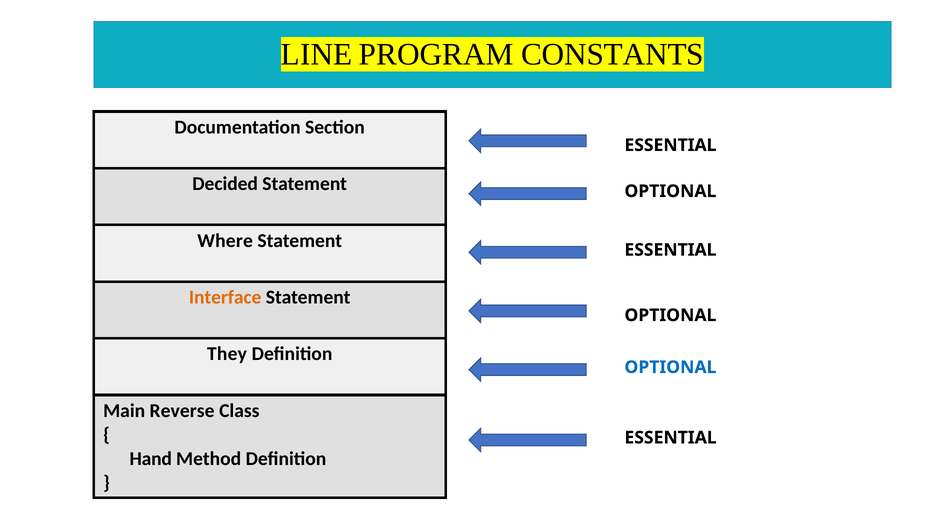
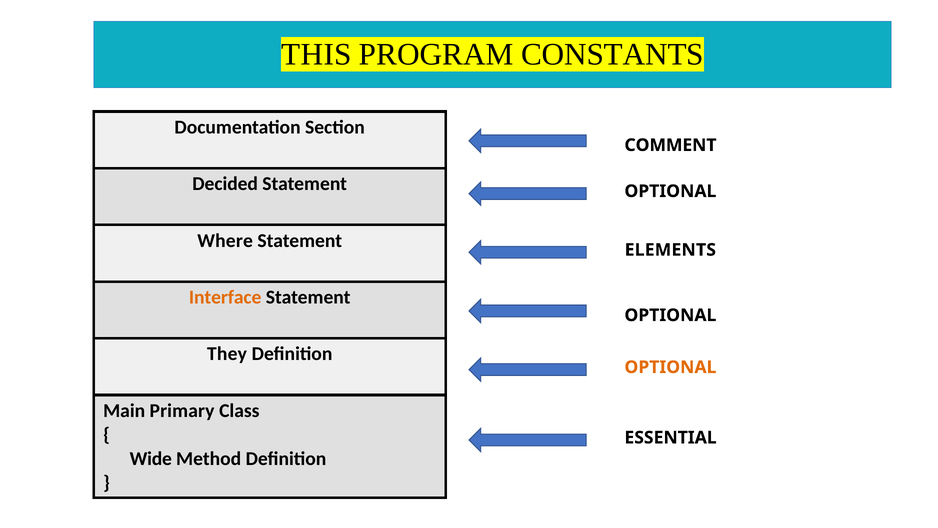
LINE: LINE -> THIS (317, 54)
ESSENTIAL: ESSENTIAL -> COMMENT (670, 145)
ESSENTIAL: ESSENTIAL -> ELEMENTS (670, 250)
OPTIONAL colour: blue -> orange (670, 367)
Reverse: Reverse -> Primary (182, 410)
Hand: Hand -> Wide (151, 458)
